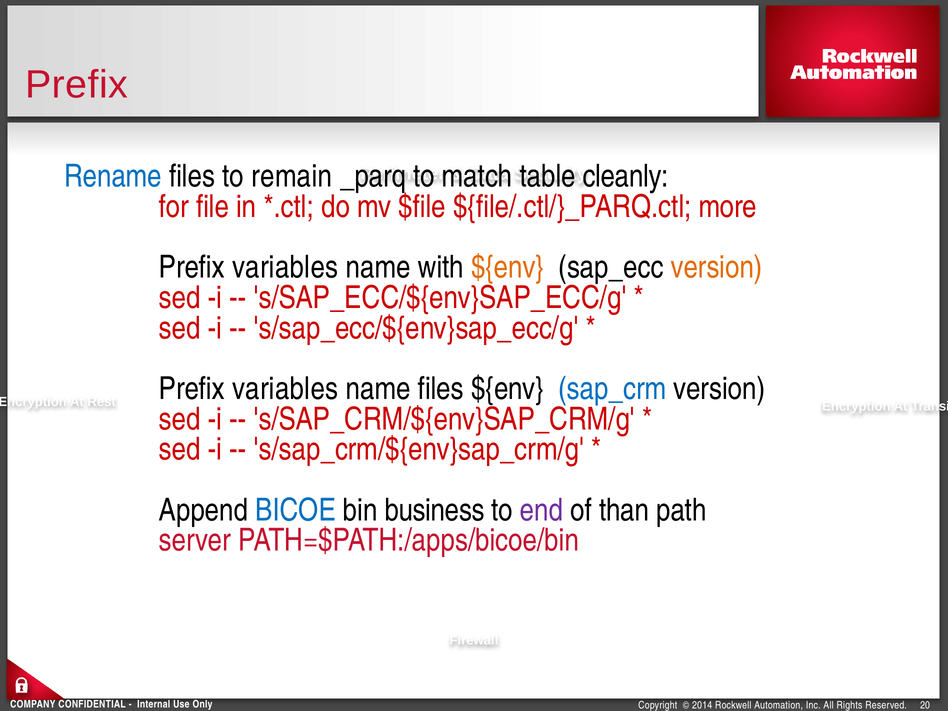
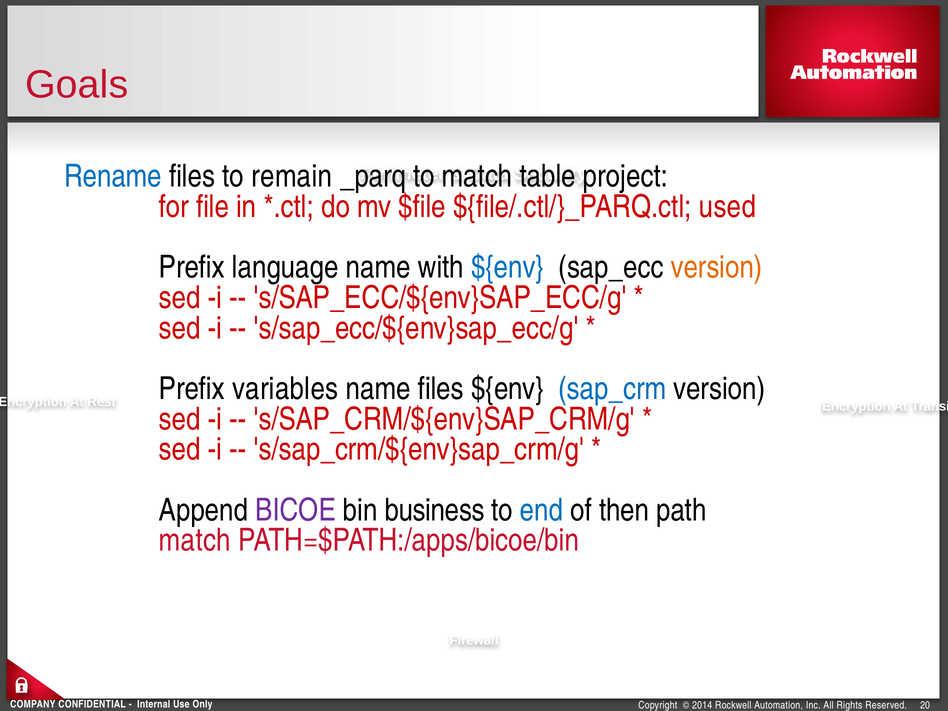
Prefix: Prefix -> Goals (77, 85)
cleanly: cleanly -> project (625, 176)
more: more -> used (727, 207)
variables: variables -> language (285, 267)
${env colour: orange -> blue (508, 267)
BICOE colour: blue -> purple (296, 510)
end colour: purple -> blue (542, 510)
than: than -> then (624, 510)
server: server -> match (195, 540)
